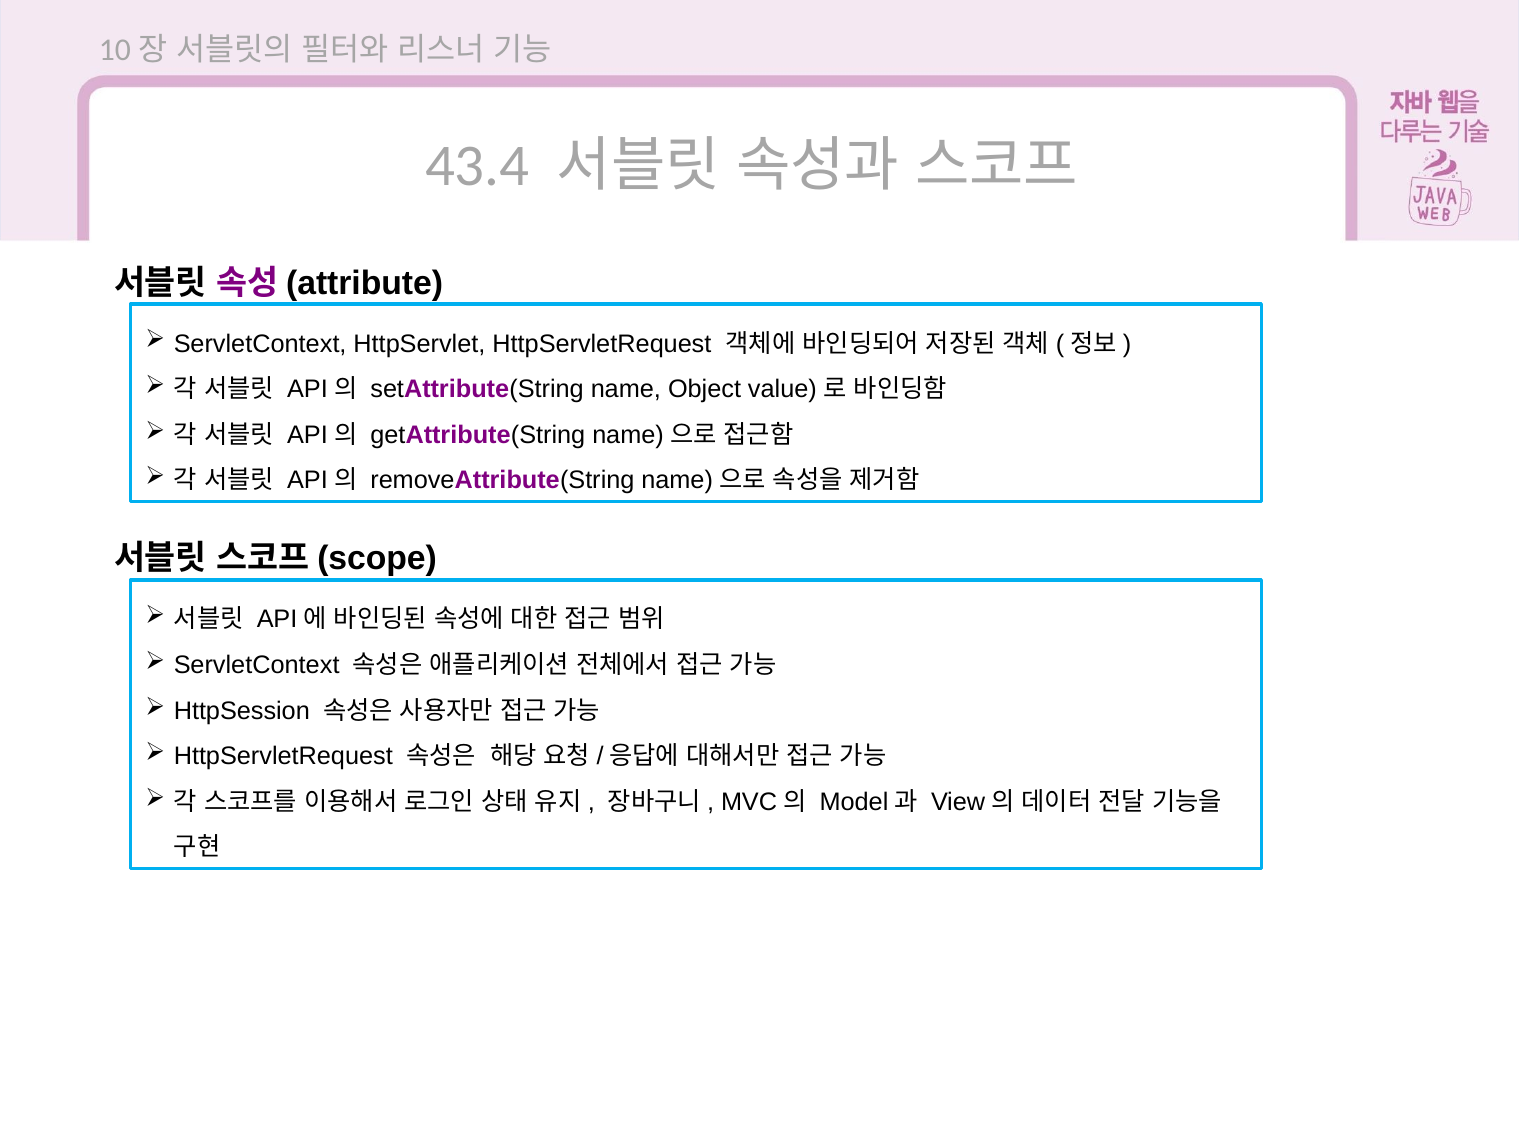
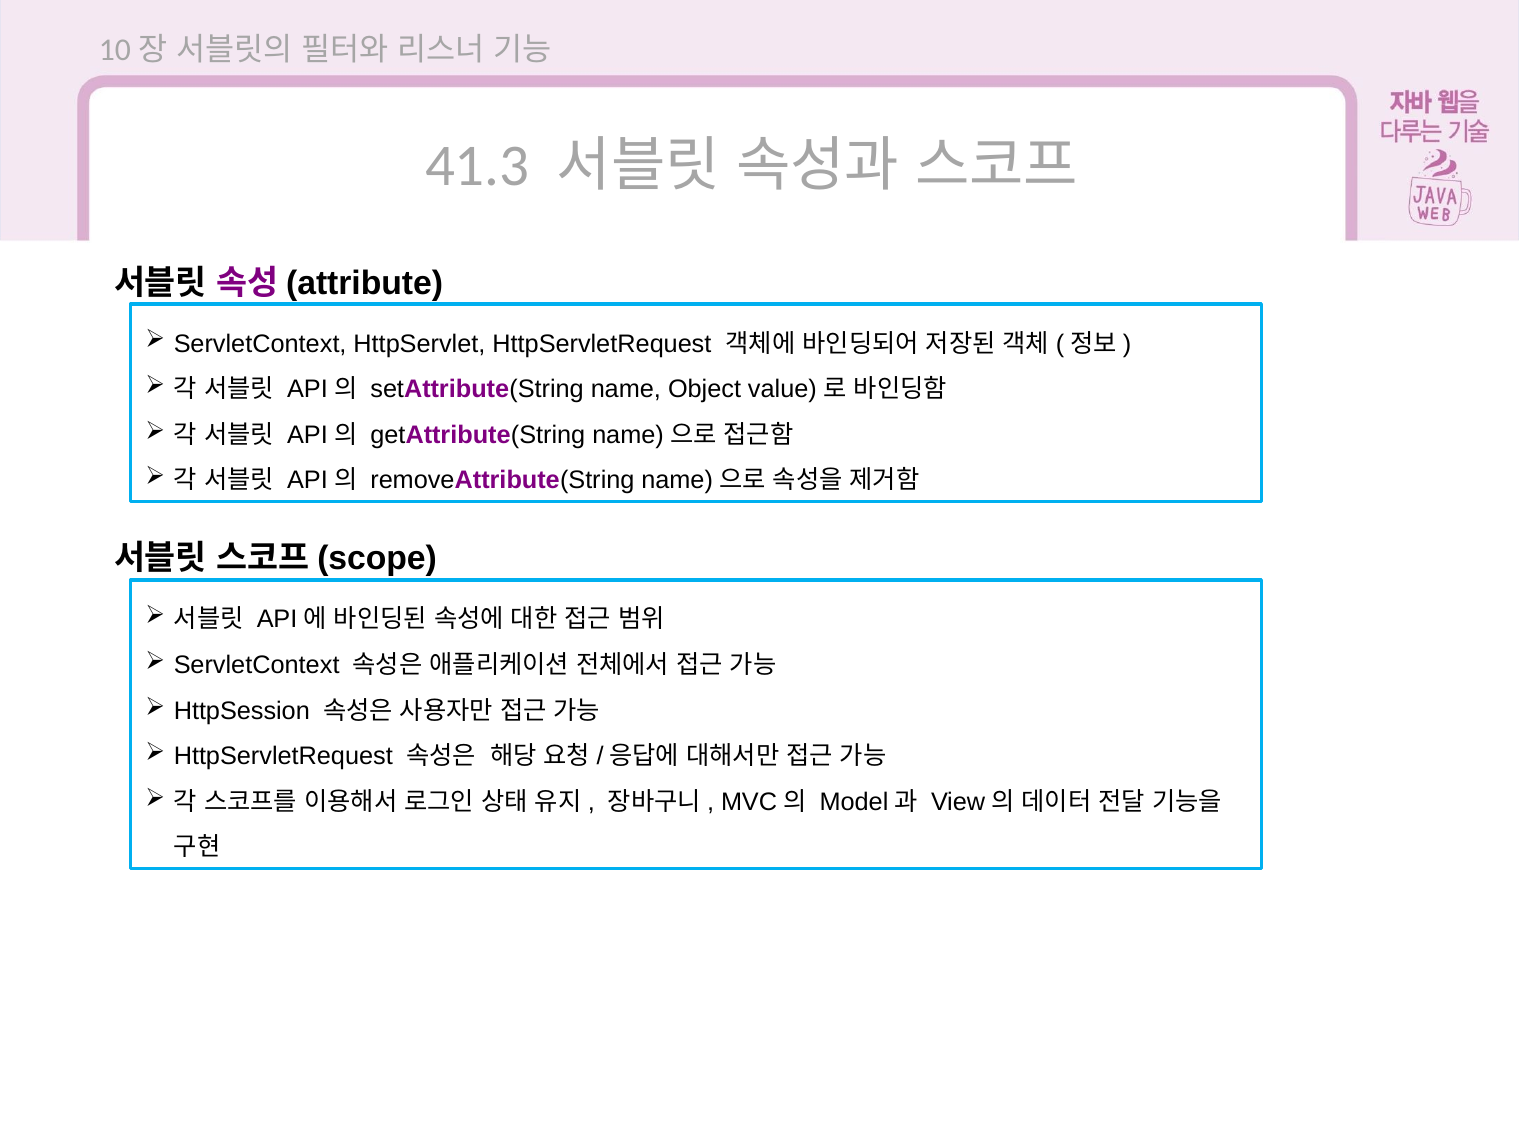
43.4: 43.4 -> 41.3 (477, 166)
